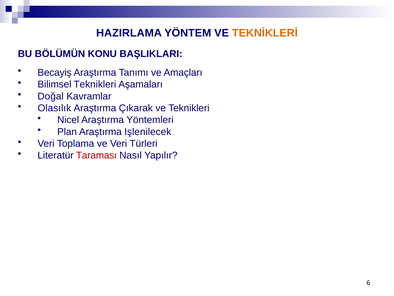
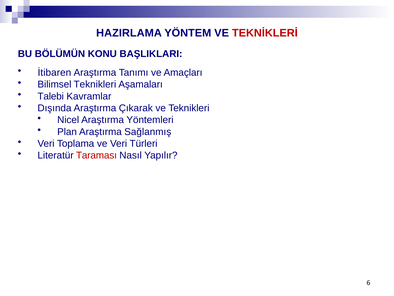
TEKNİKLERİ colour: orange -> red (265, 33)
Becayiş: Becayiş -> İtibaren (54, 72)
Doğal: Doğal -> Talebi (51, 96)
Olasılık: Olasılık -> Dışında (54, 108)
Işlenilecek: Işlenilecek -> Sağlanmış (148, 132)
